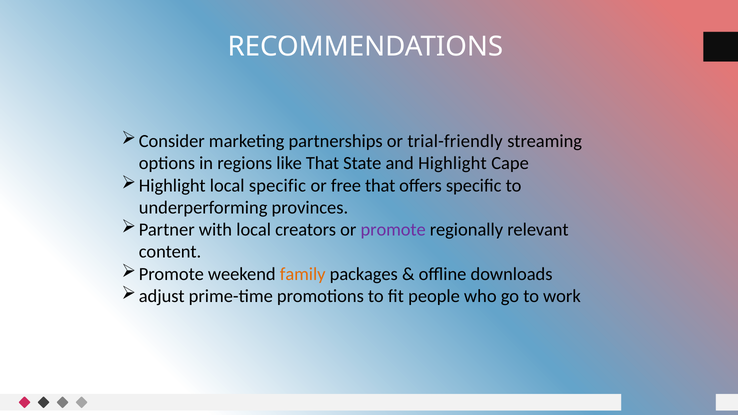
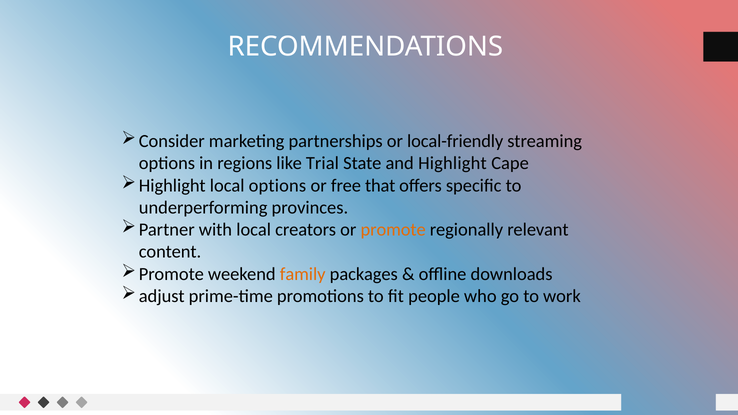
trial-friendly: trial-friendly -> local-friendly (455, 141)
like That: That -> Trial (322, 163)
local specific: specific -> options (277, 186)
promote colour: purple -> orange (393, 230)
